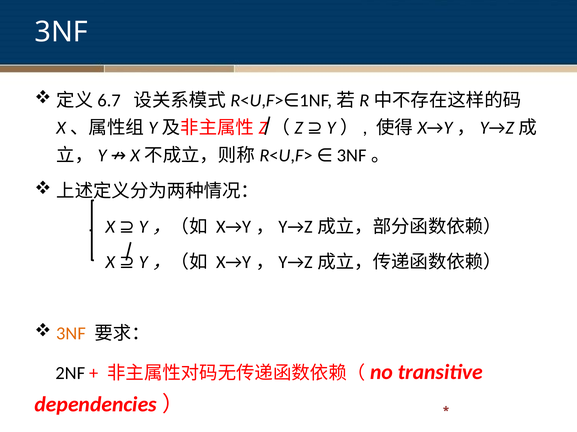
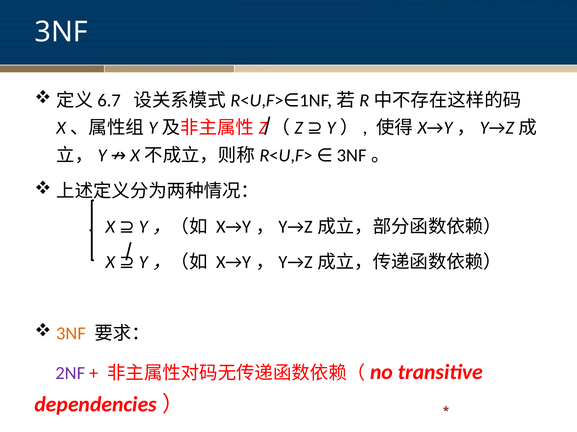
2NF colour: black -> purple (70, 374)
